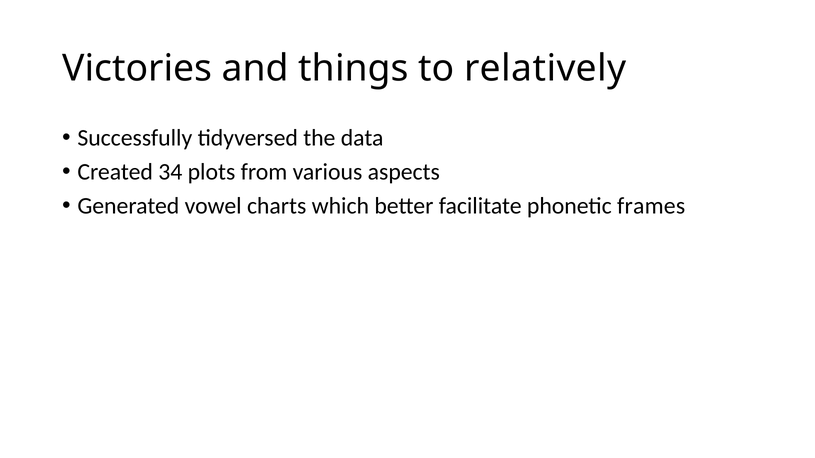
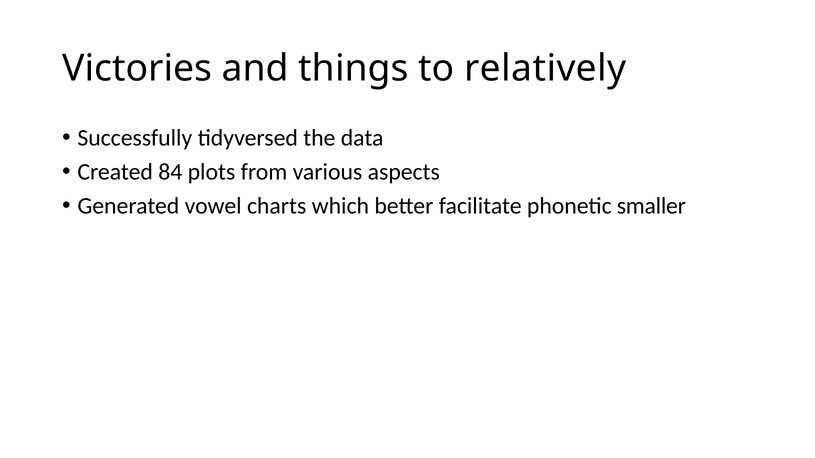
34: 34 -> 84 (170, 172)
frames: frames -> smaller (651, 206)
